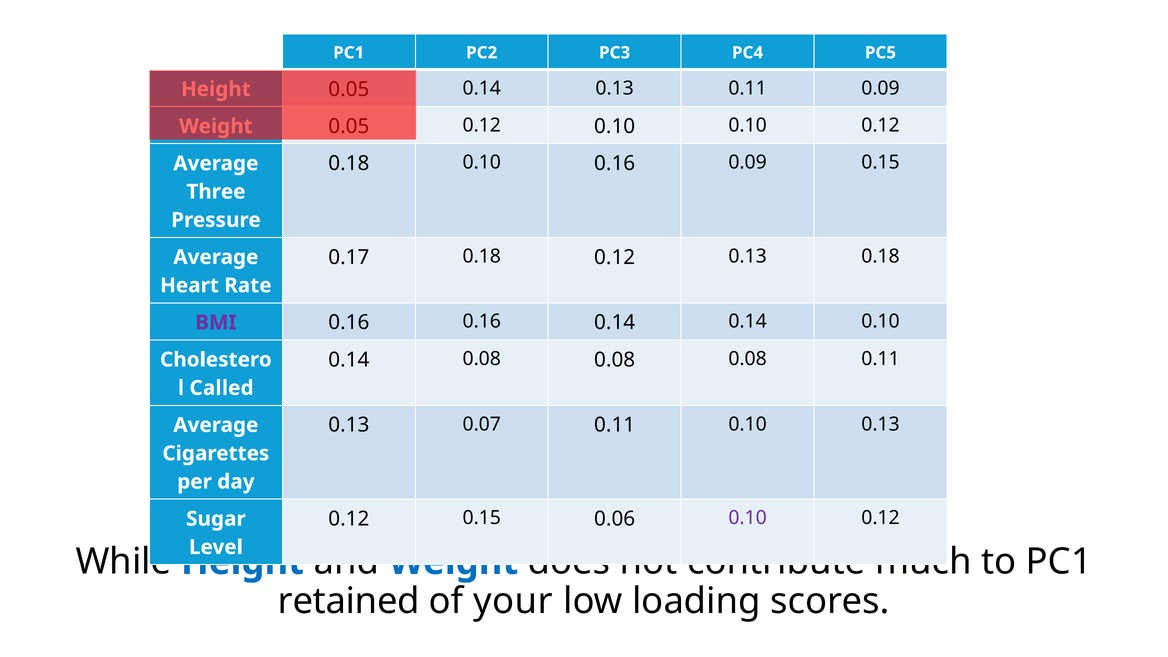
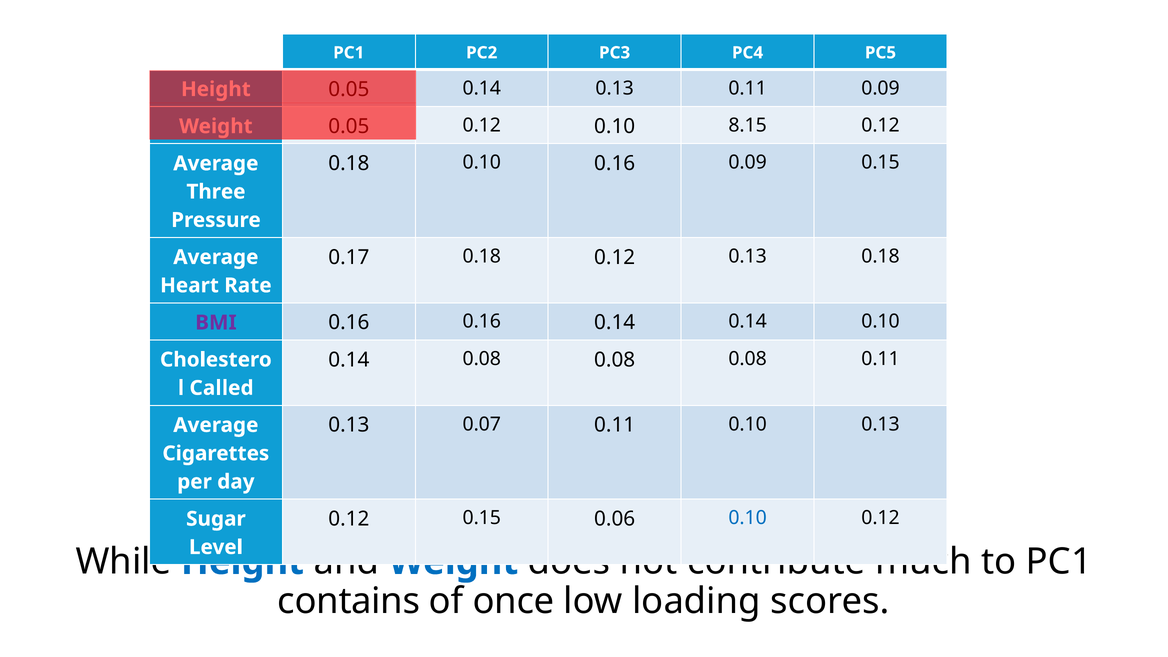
0.10 0.10: 0.10 -> 8.15 (748, 125)
0.10 colour: purple -> blue (748, 518)
retained: retained -> contains (349, 601)
your: your -> once (513, 601)
